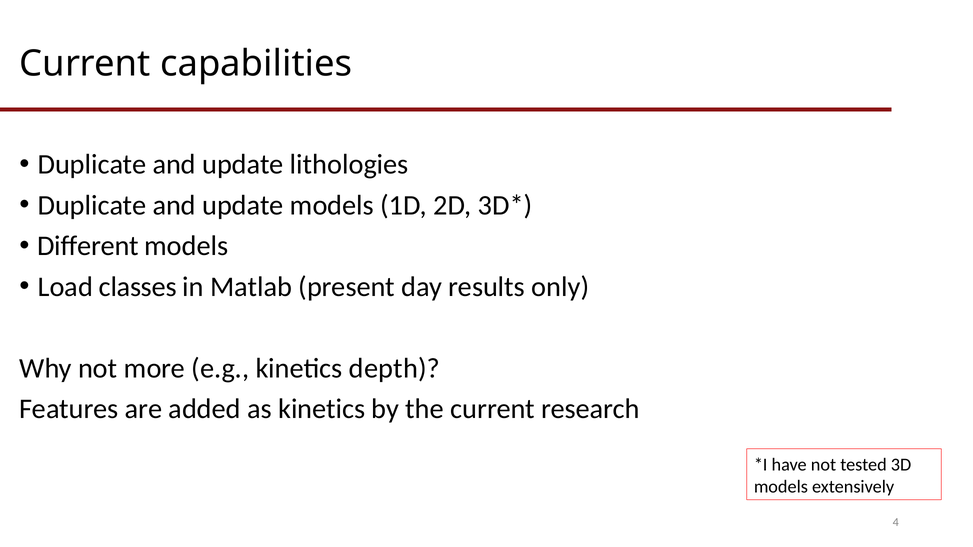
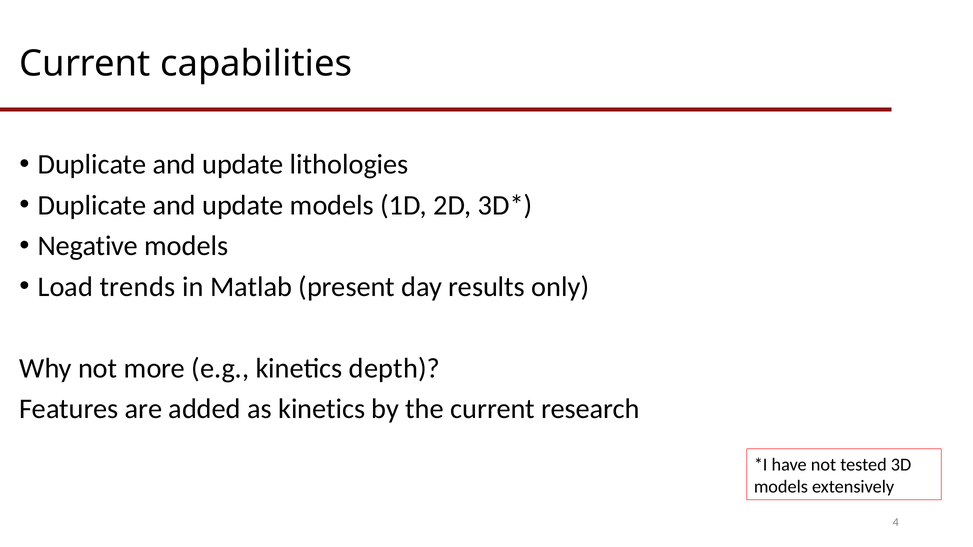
Different: Different -> Negative (88, 246)
classes: classes -> trends (137, 287)
